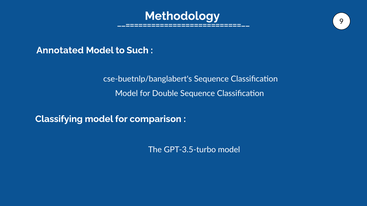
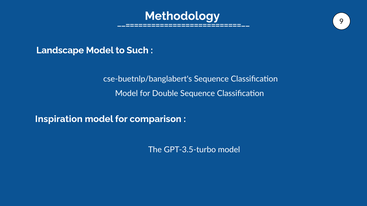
Annotated: Annotated -> Landscape (60, 50)
Classifying: Classifying -> Inspiration (59, 119)
